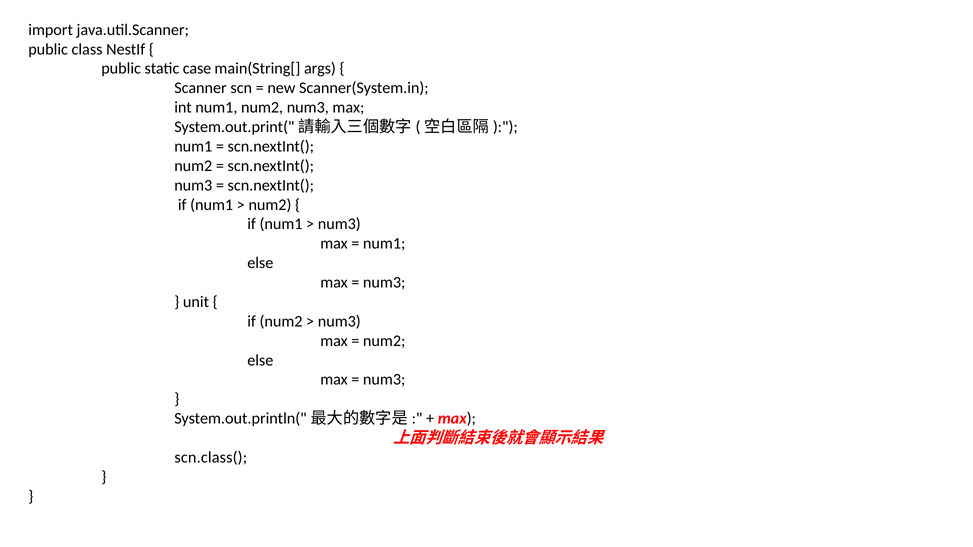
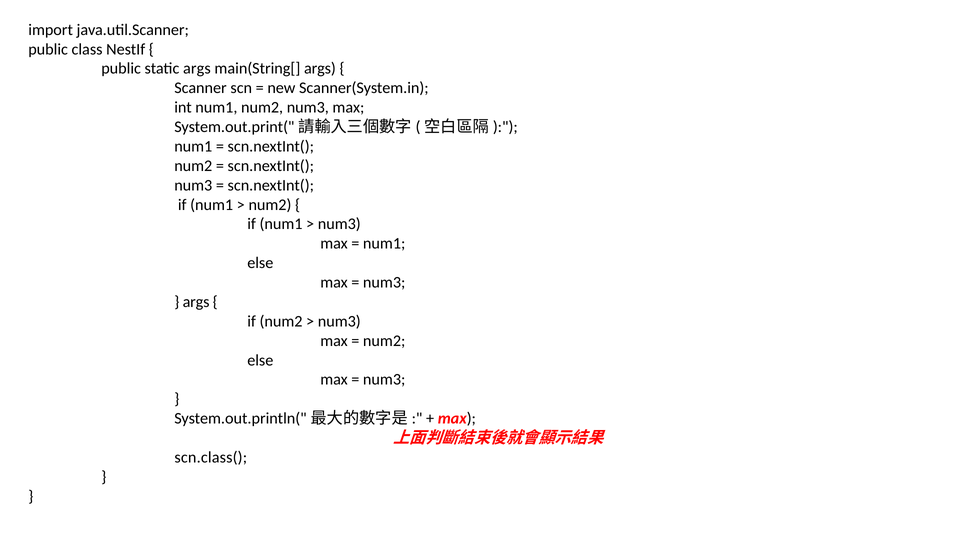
static case: case -> args (197, 69)
unit: unit -> args (196, 302)
